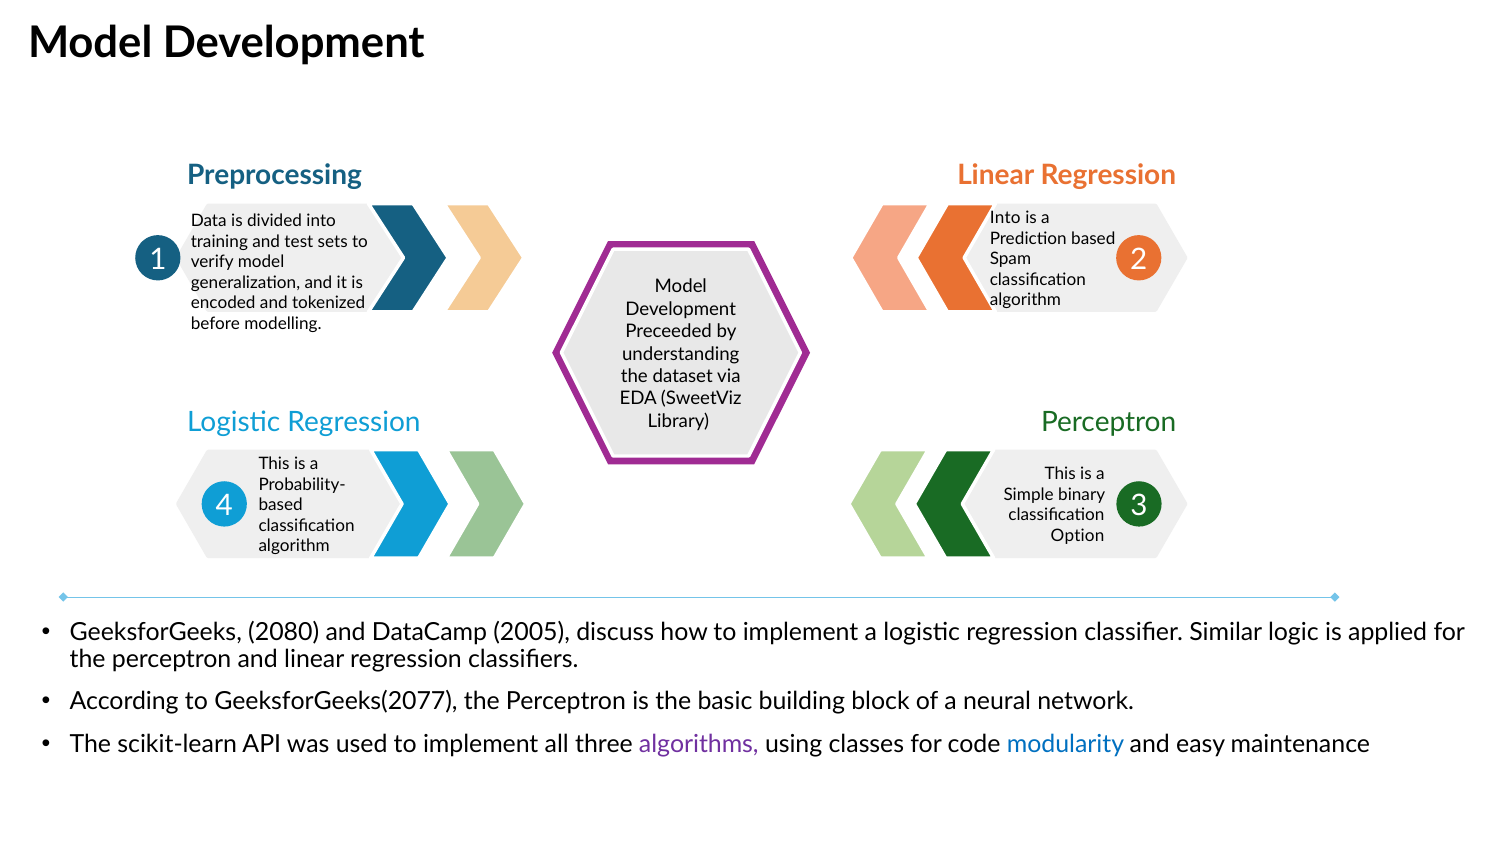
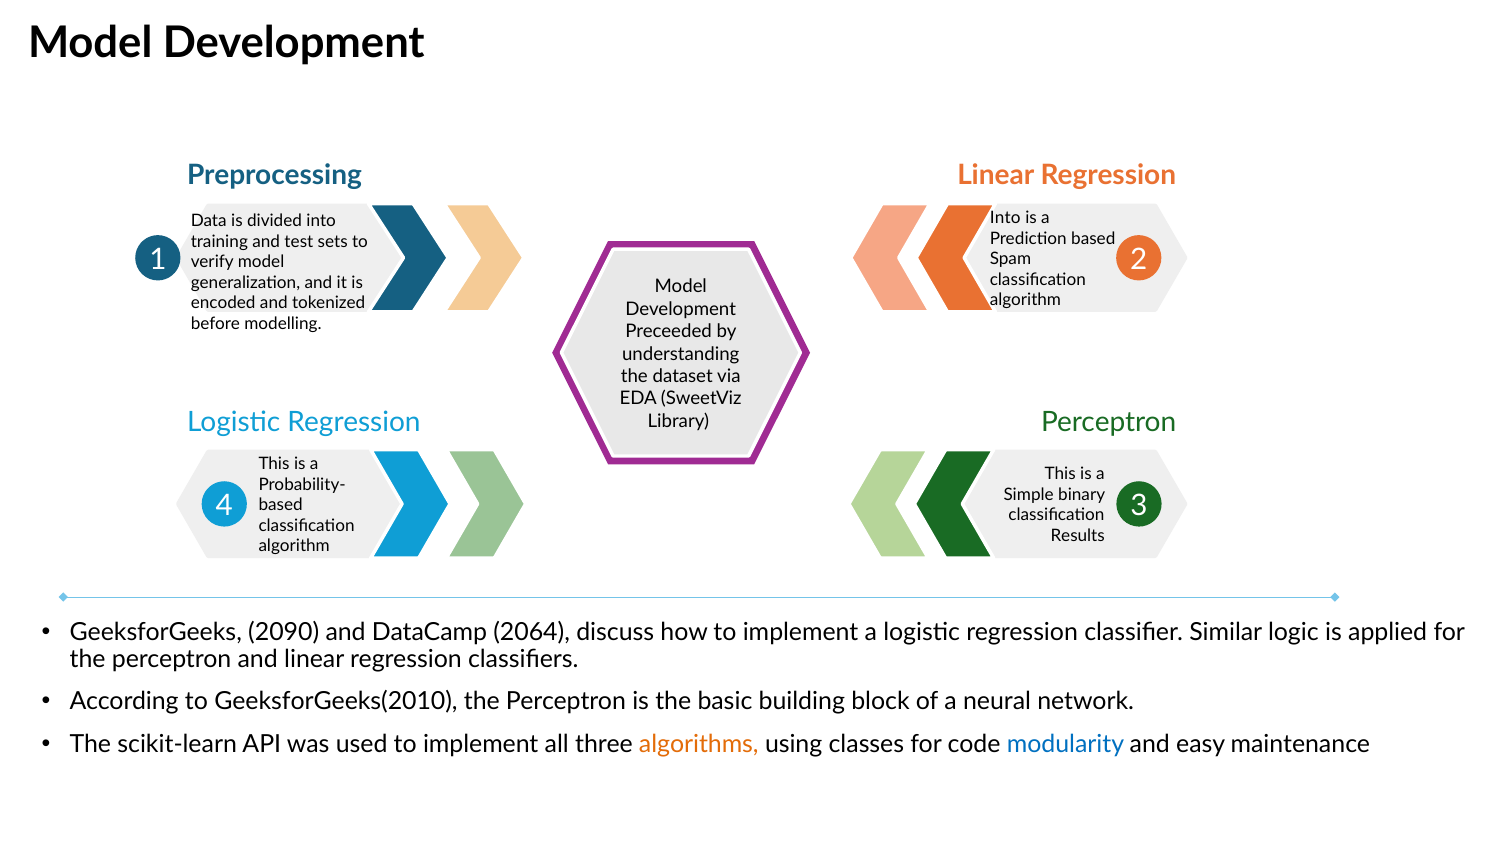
Option: Option -> Results (1078, 536)
2080: 2080 -> 2090 (284, 633)
2005: 2005 -> 2064 (532, 633)
GeeksforGeeks(2077: GeeksforGeeks(2077 -> GeeksforGeeks(2010 (336, 702)
algorithms colour: purple -> orange (699, 744)
